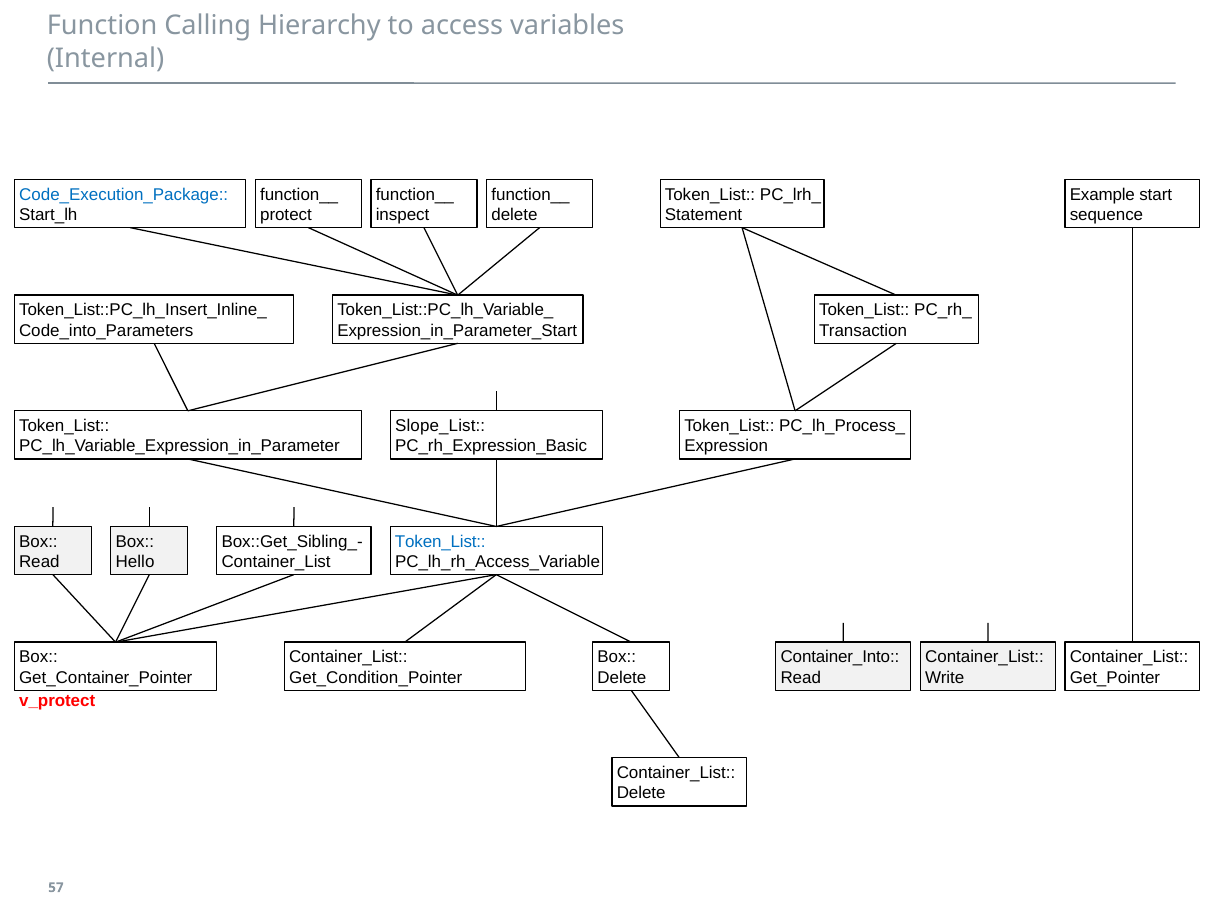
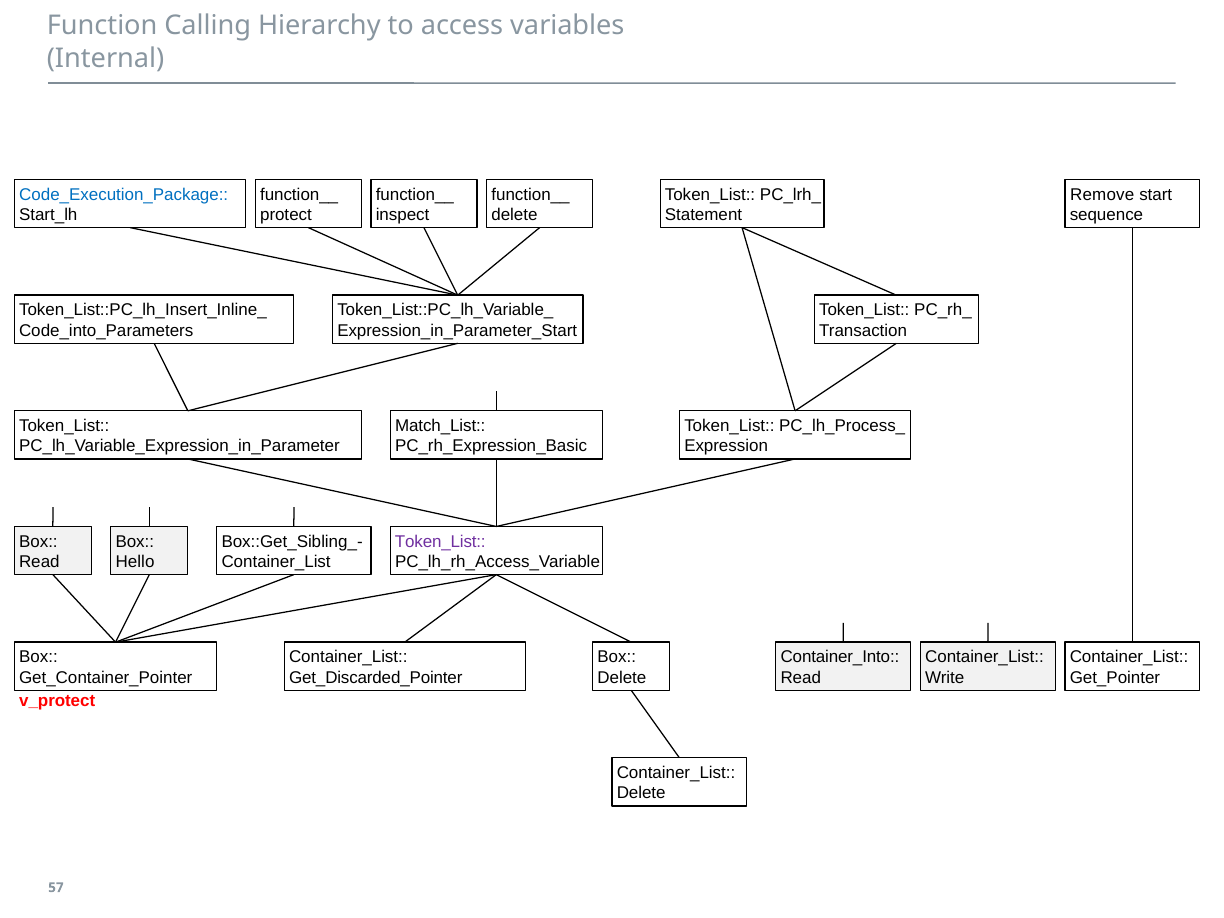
Example: Example -> Remove (1102, 194)
Slope_List: Slope_List -> Match_List (440, 426)
Token_List colour: blue -> purple (440, 541)
Get_Condition_Pointer: Get_Condition_Pointer -> Get_Discarded_Pointer (376, 678)
